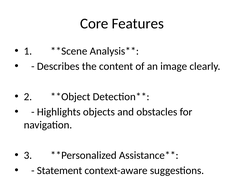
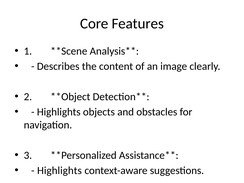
Statement: Statement -> Highlights (59, 171)
